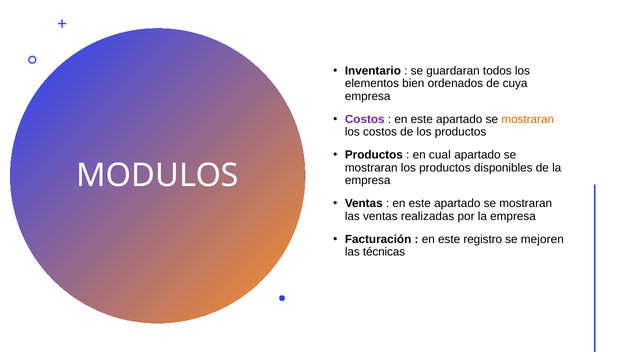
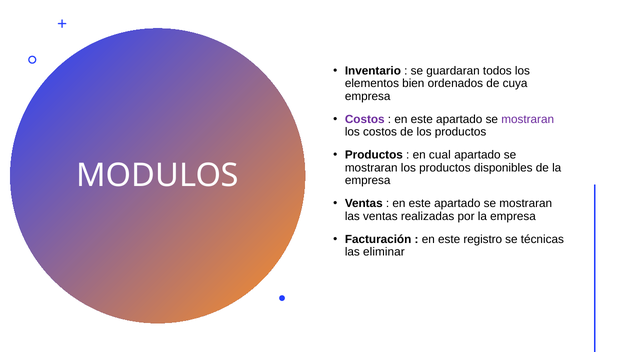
mostraran colour: orange -> purple (528, 119)
mejoren: mejoren -> técnicas (542, 239)
técnicas: técnicas -> eliminar (384, 252)
